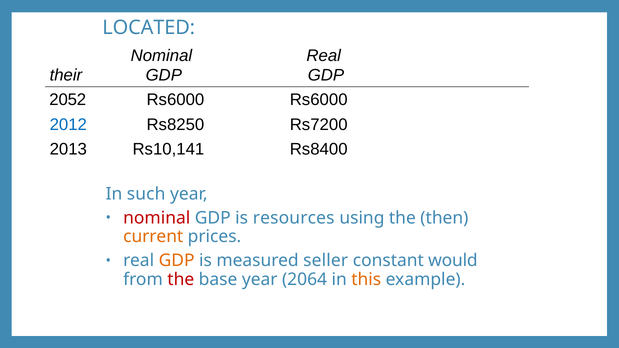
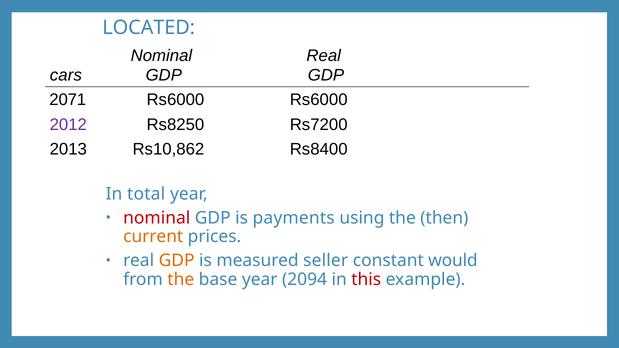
their: their -> cars (66, 75)
2052: 2052 -> 2071 (68, 100)
2012 colour: blue -> purple (68, 125)
Rs10,141: Rs10,141 -> Rs10,862 (168, 149)
such: such -> total (146, 194)
resources: resources -> payments (294, 218)
the colour: red -> orange (181, 280)
2064: 2064 -> 2094 (305, 280)
this colour: orange -> red (366, 280)
